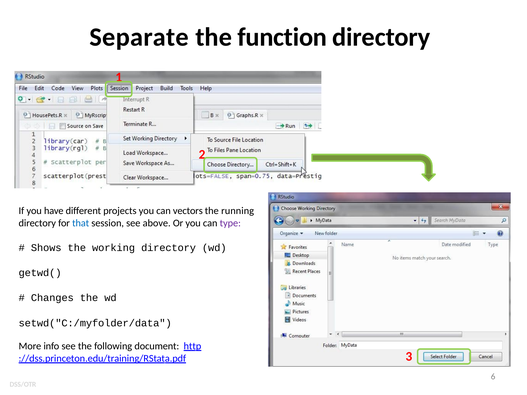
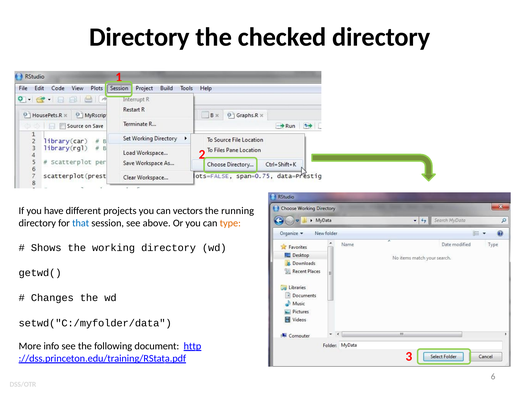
Separate: Separate -> Directory (139, 37)
function: function -> checked (282, 37)
type colour: purple -> orange (230, 223)
